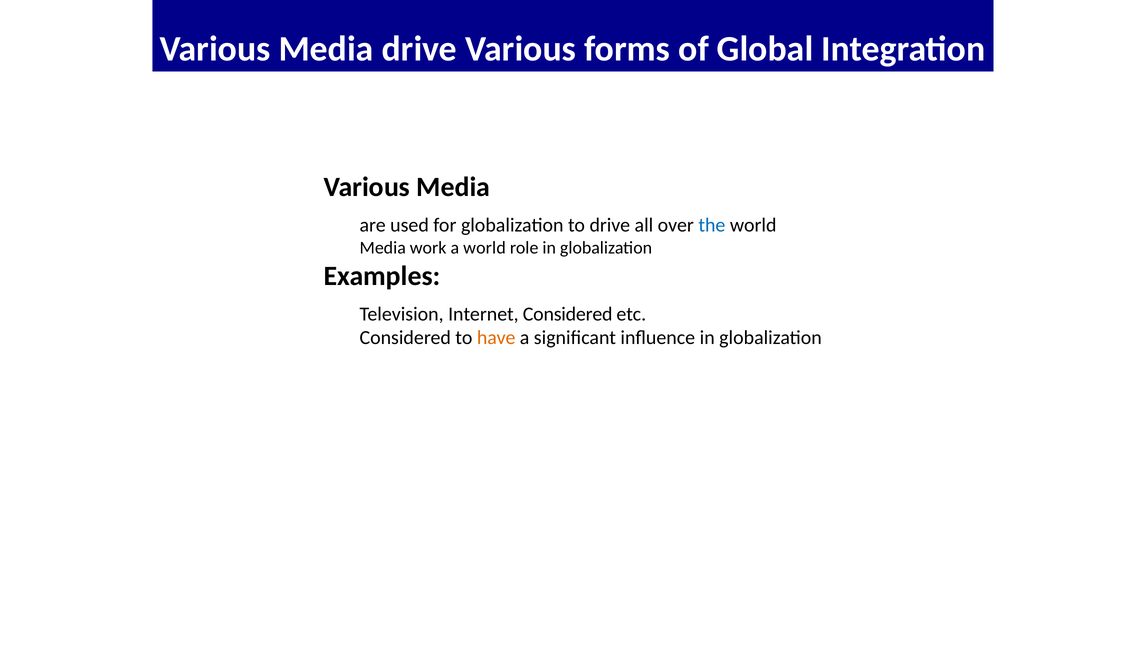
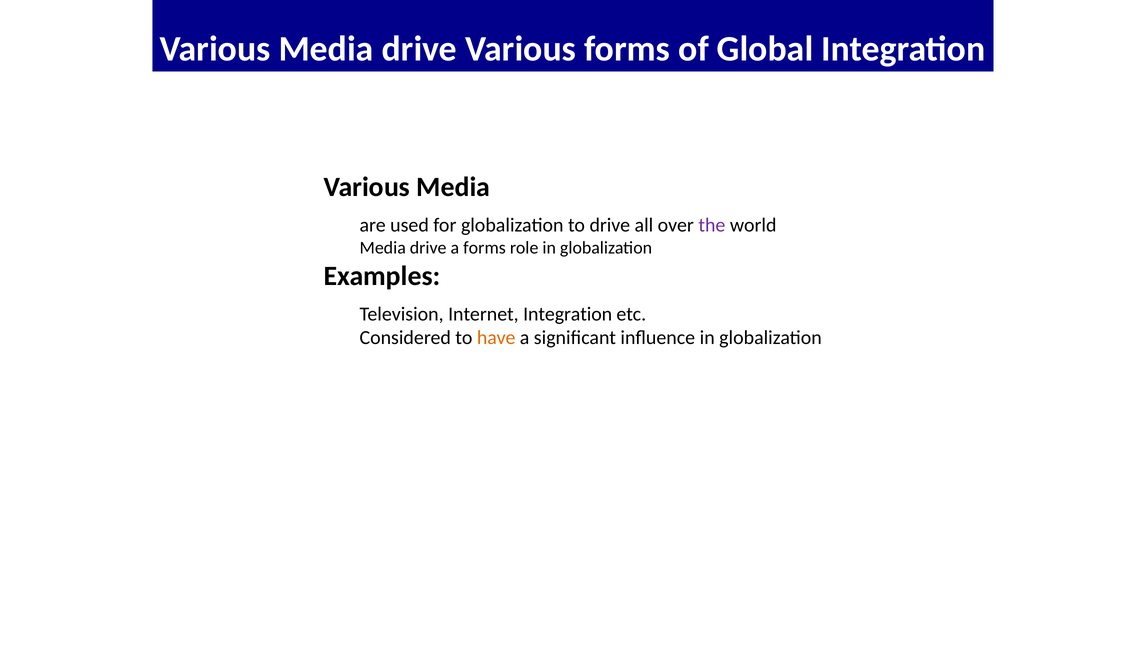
the colour: blue -> purple (712, 225)
work: work -> drive (428, 248)
a world: world -> forms (485, 248)
Internet Considered: Considered -> Integration (568, 314)
